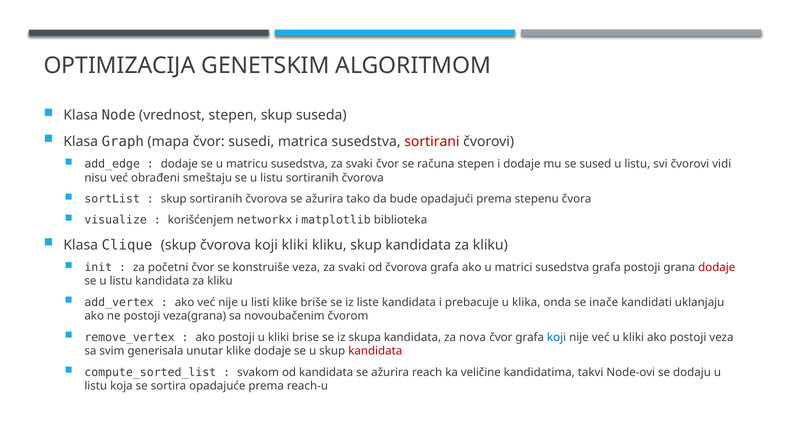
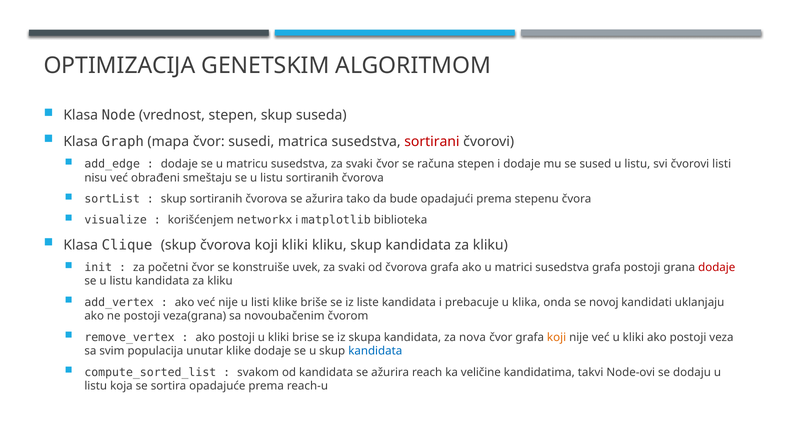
čvorovi vidi: vidi -> listi (722, 164)
konstruiše veza: veza -> uvek (306, 267)
inače: inače -> novoj (604, 302)
koji colour: blue -> orange (557, 337)
generisala: generisala -> populacija (155, 351)
kandidata colour: red -> blue (375, 351)
